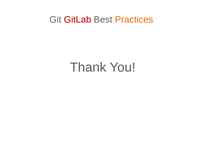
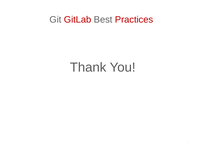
Practices colour: orange -> red (134, 20)
